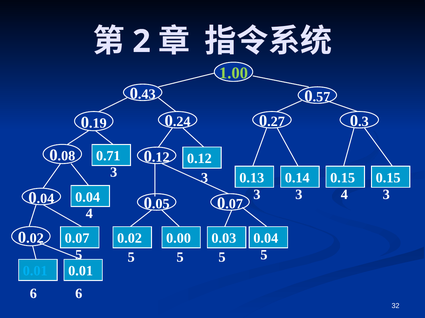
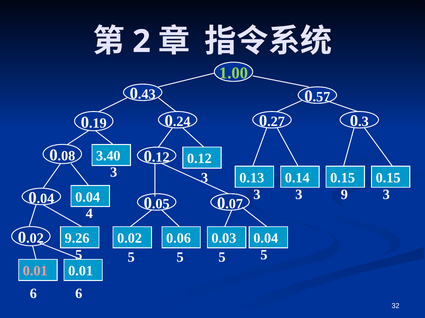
0.71: 0.71 -> 3.40 (108, 156)
3 3 4: 4 -> 9 (344, 195)
0.07: 0.07 -> 9.26 (77, 239)
0.00: 0.00 -> 0.06 (179, 239)
0.01 colour: light blue -> pink (35, 272)
